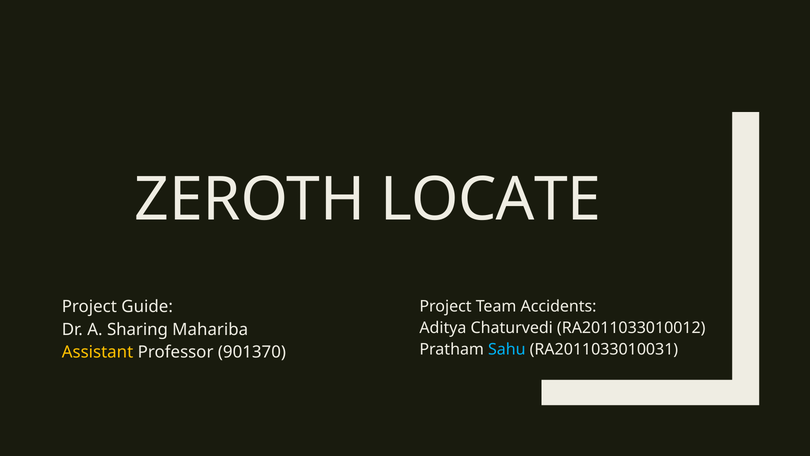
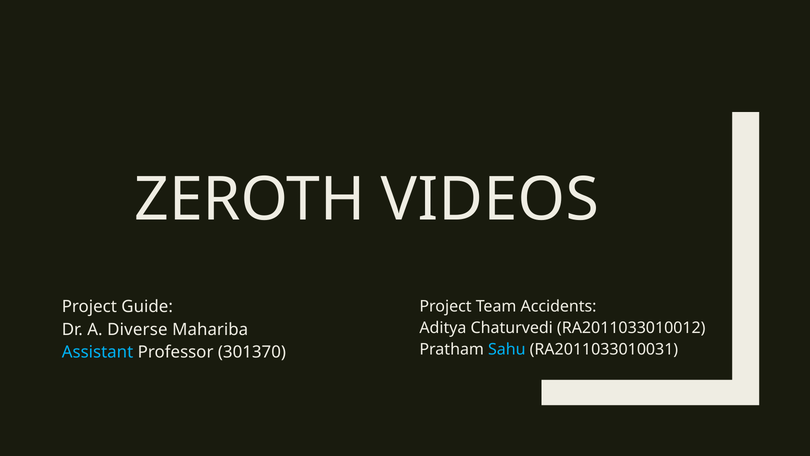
LOCATE: LOCATE -> VIDEOS (490, 199)
Sharing: Sharing -> Diverse (137, 329)
Assistant colour: yellow -> light blue (97, 352)
901370: 901370 -> 301370 (252, 352)
